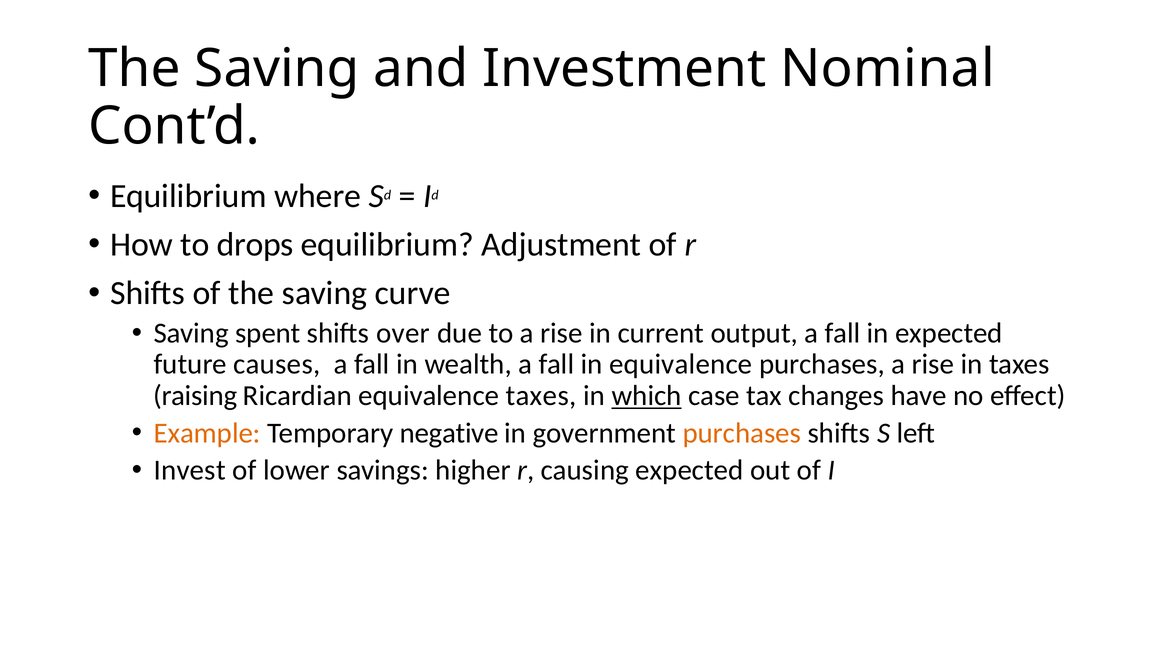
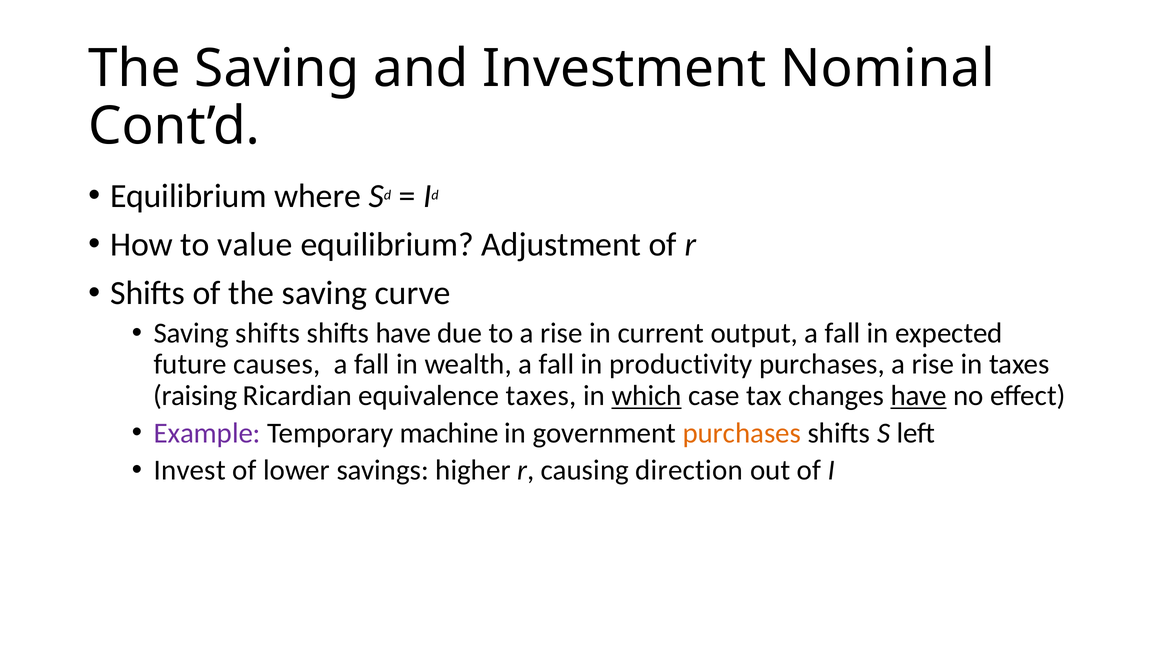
drops: drops -> value (255, 245)
Saving spent: spent -> shifts (268, 333)
shifts over: over -> have (403, 333)
in equivalence: equivalence -> productivity (681, 364)
have underline: none -> present (919, 396)
Example colour: orange -> purple (207, 433)
negative: negative -> machine (449, 433)
causing expected: expected -> direction (689, 470)
